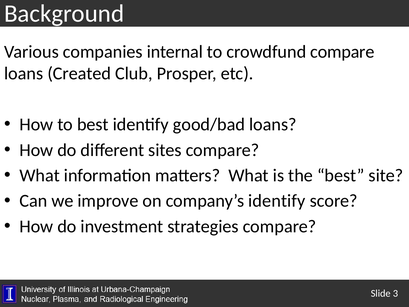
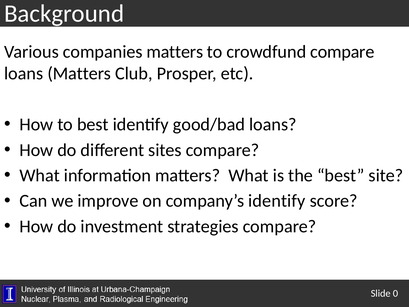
companies internal: internal -> matters (175, 52)
loans Created: Created -> Matters (79, 74)
3: 3 -> 0 (396, 293)
